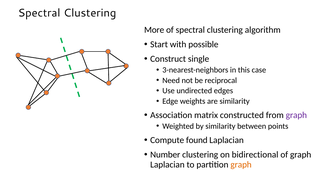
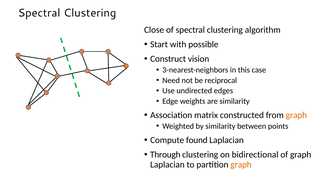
More: More -> Close (154, 30)
single: single -> vision (199, 59)
graph colour: purple -> orange (296, 115)
Number: Number -> Through (165, 154)
